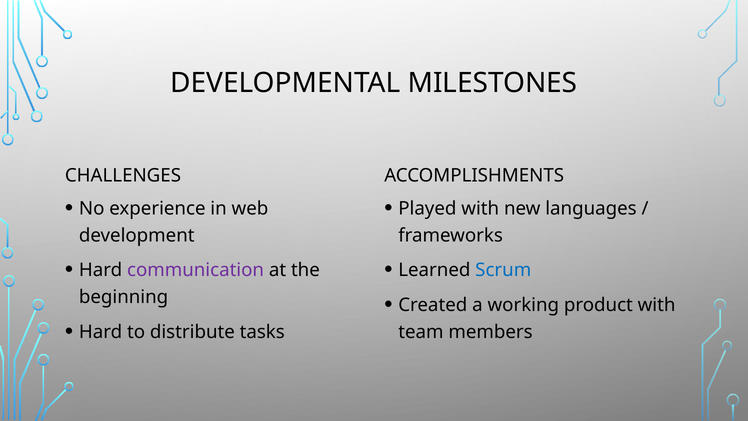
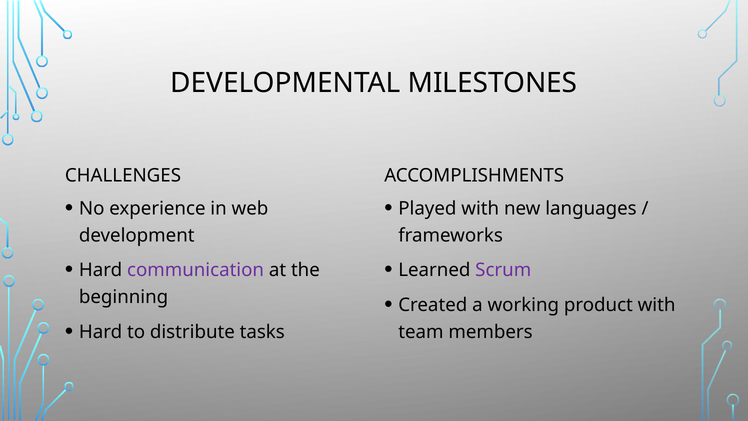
Scrum colour: blue -> purple (503, 270)
